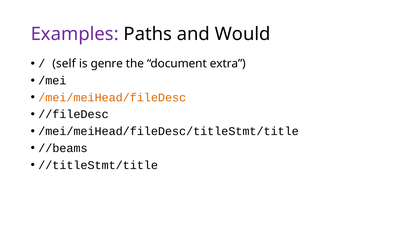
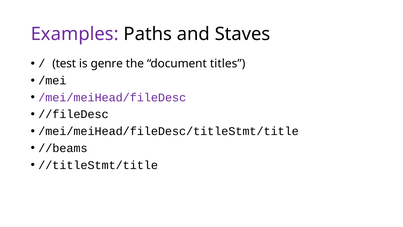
Would: Would -> Staves (243, 34)
self: self -> test (64, 64)
extra: extra -> titles (228, 64)
/mei/meiHead/fileDesc colour: orange -> purple (112, 97)
